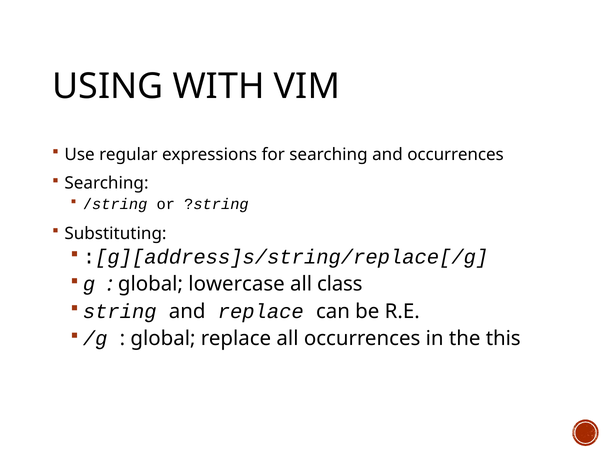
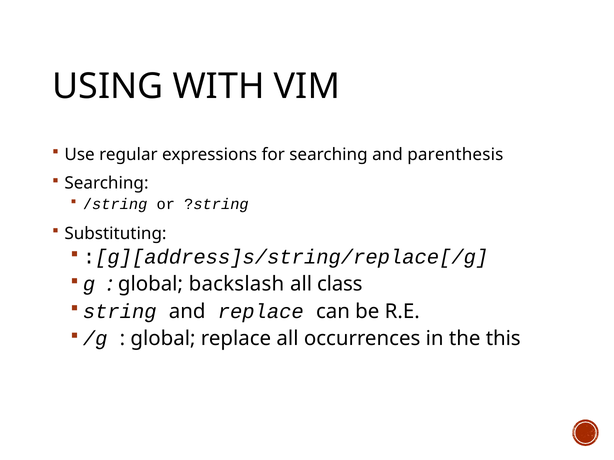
and occurrences: occurrences -> parenthesis (455, 155)
lowercase: lowercase -> backslash (236, 285)
